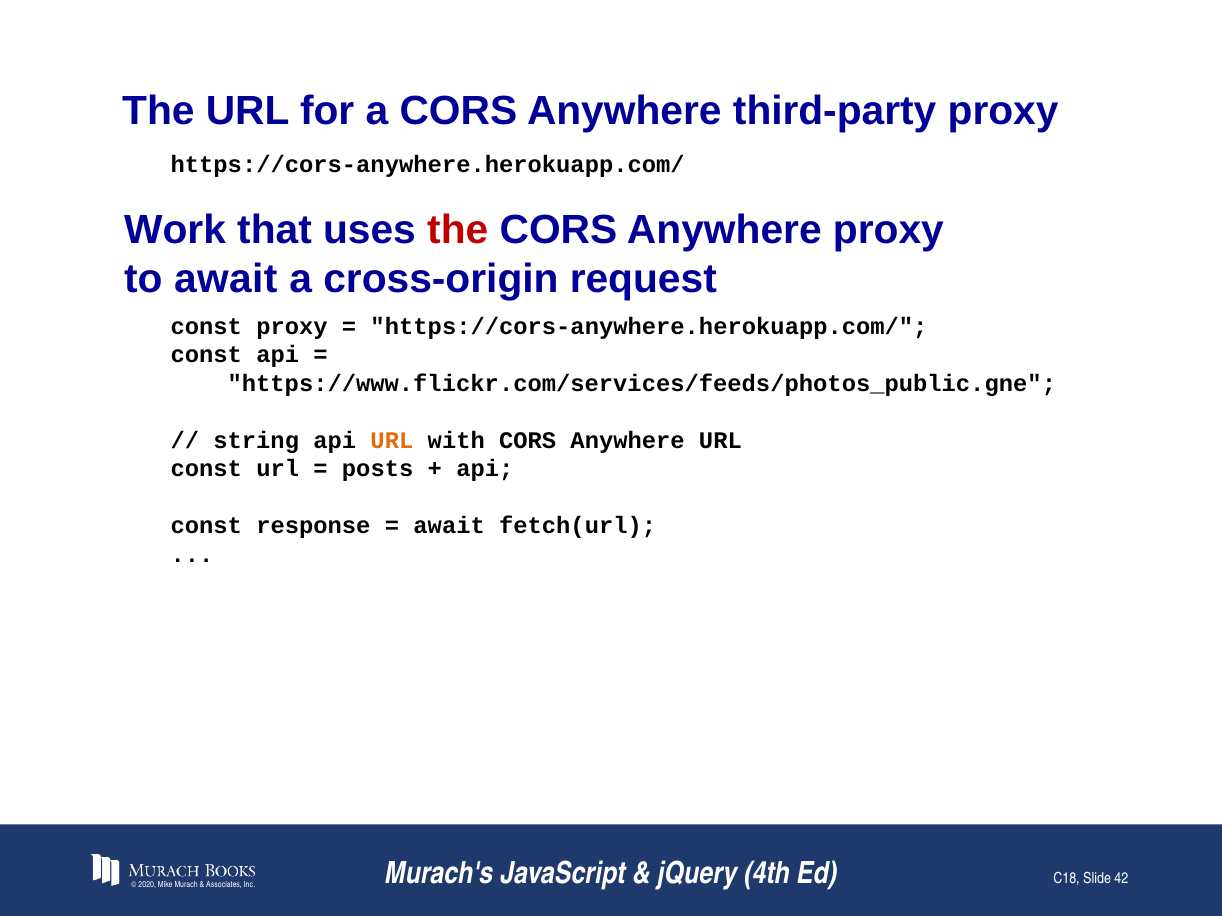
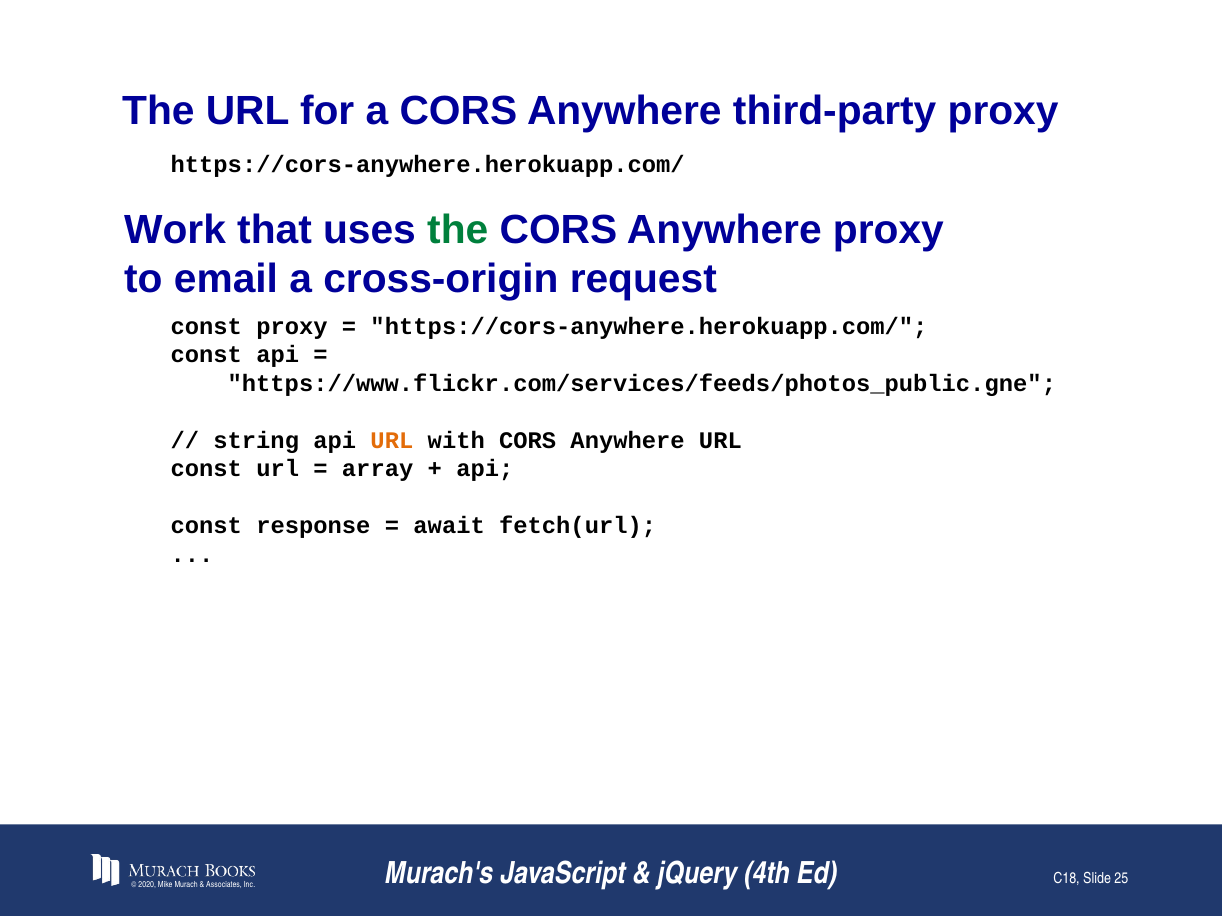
the colour: red -> green (458, 230)
to await: await -> email (226, 279)
posts: posts -> array (378, 469)
42: 42 -> 25 (1121, 879)
